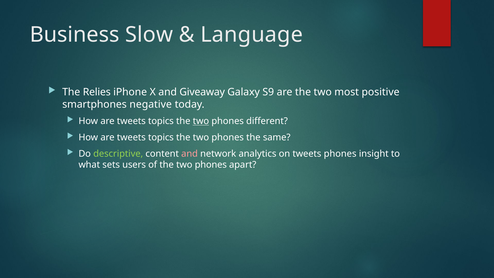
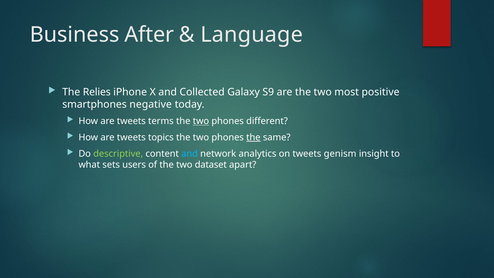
Slow: Slow -> After (149, 35)
Giveaway: Giveaway -> Collected (202, 92)
topics: topics -> terms (161, 121)
the underline: none -> present (253, 137)
and colour: pink -> light blue (190, 154)
tweets phones: phones -> genism (340, 154)
of the two phones: phones -> dataset (211, 165)
